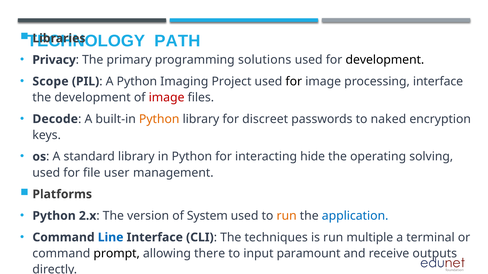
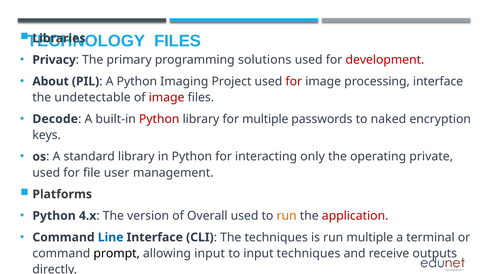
PATH: PATH -> FILES (177, 41)
development colour: black -> red (385, 60)
Scope: Scope -> About (51, 82)
for colour: black -> red (294, 82)
the development: development -> undetectable (93, 98)
Python colour: orange -> red (159, 119)
for discreet: discreet -> multiple (265, 119)
hide: hide -> only (313, 157)
solving: solving -> private (431, 157)
2.x: 2.x -> 4.x (88, 216)
System: System -> Overall (207, 216)
application colour: blue -> red (355, 216)
allowing there: there -> input (210, 254)
input paramount: paramount -> techniques (309, 254)
